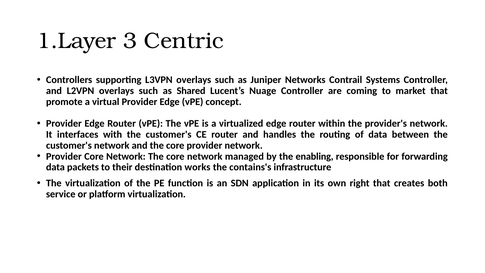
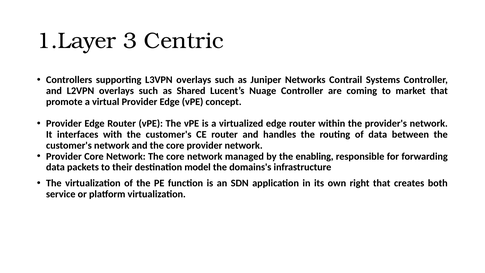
works: works -> model (198, 167)
contains's: contains's -> domains's (250, 167)
